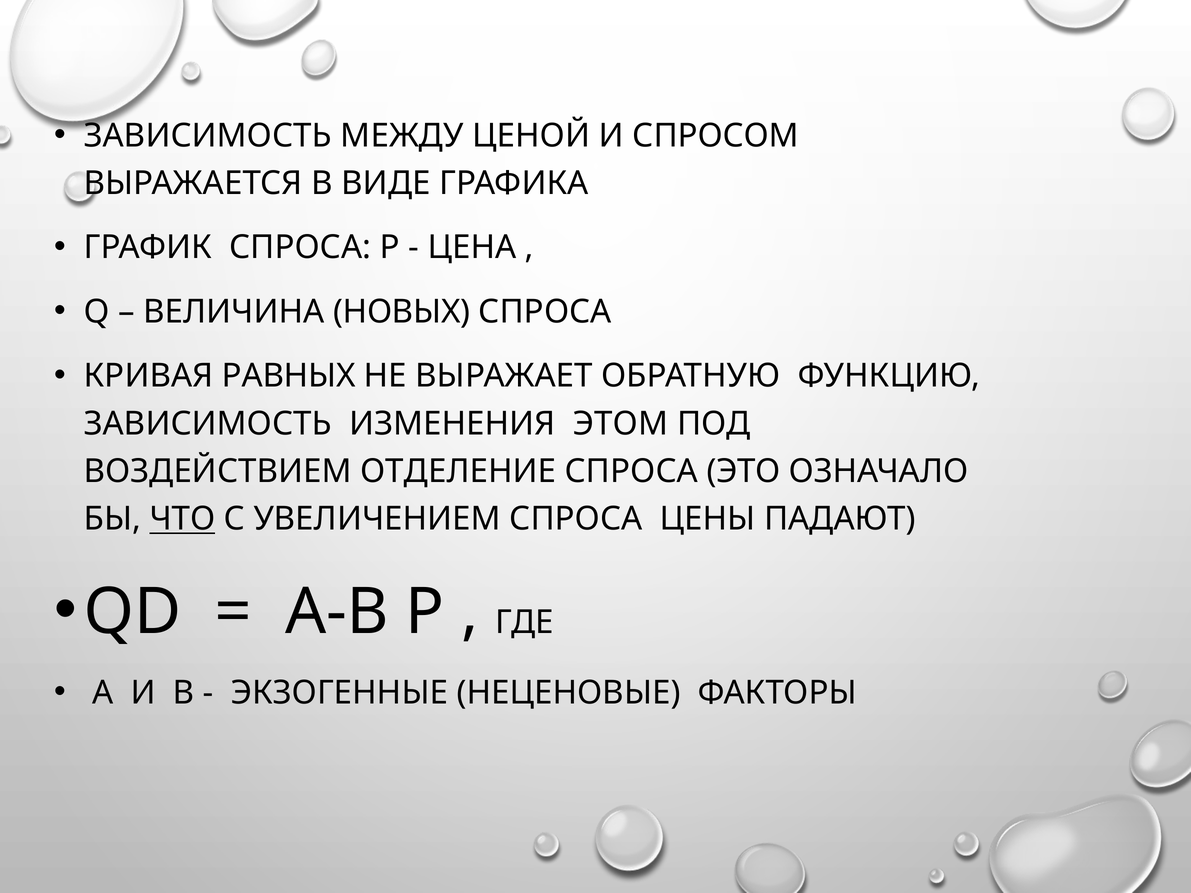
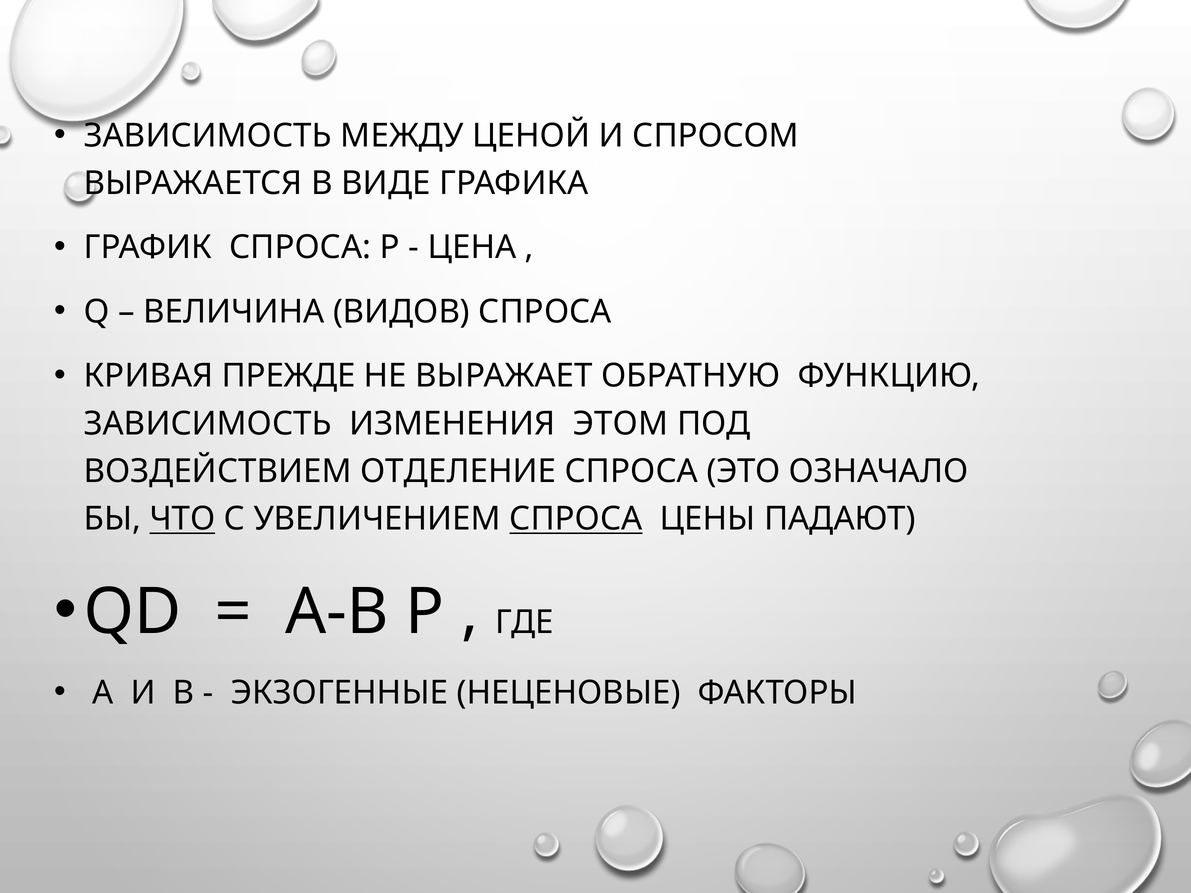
НОВЫХ: НОВЫХ -> ВИДОВ (401, 312)
РАВНЫХ: РАВНЫХ -> ПРЕЖДЕ (289, 376)
СПРОСА underline: none -> present (576, 519)
